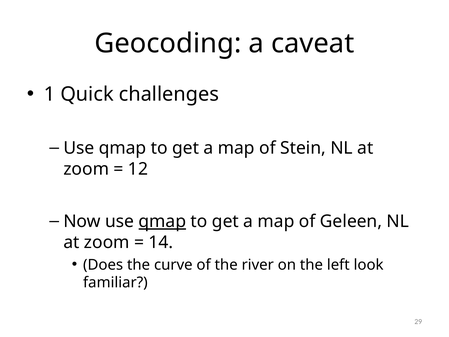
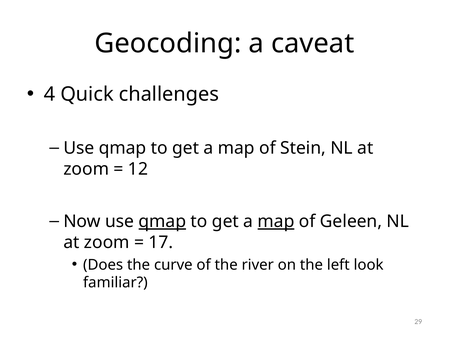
1: 1 -> 4 (49, 94)
map underline: none -> present (276, 221)
14: 14 -> 17 (161, 242)
